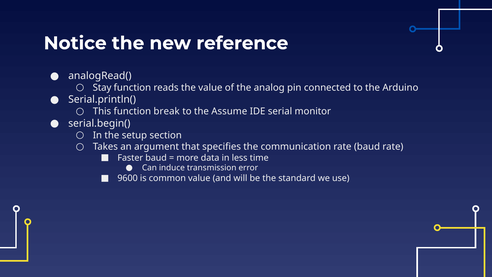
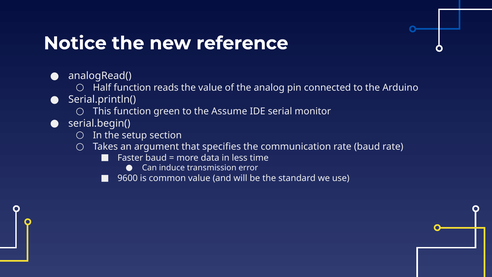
Stay: Stay -> Half (102, 88)
break: break -> green (167, 111)
